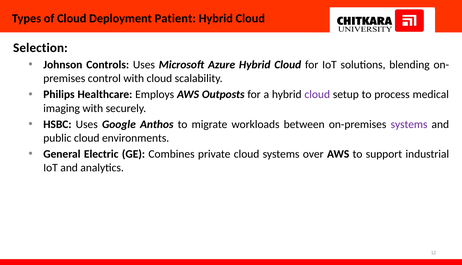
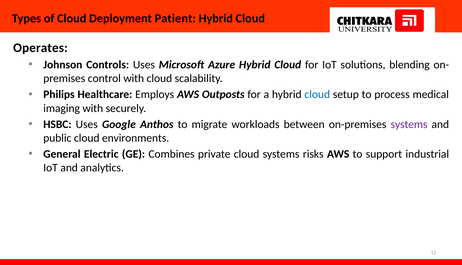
Selection: Selection -> Operates (40, 48)
cloud colour: purple -> blue (317, 95)
over: over -> risks (313, 154)
